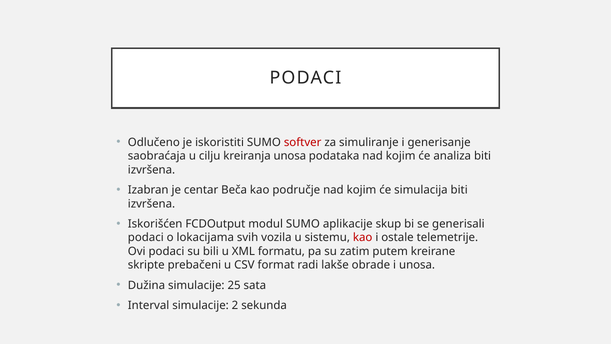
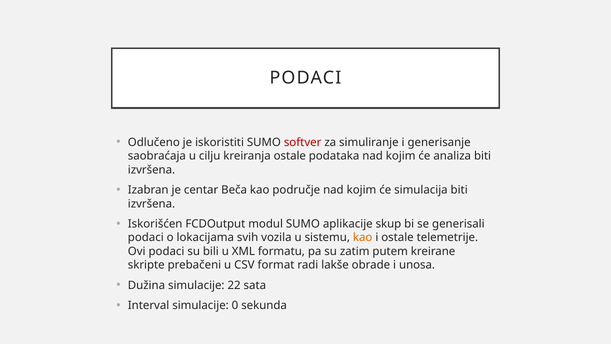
kreiranja unosa: unosa -> ostale (290, 156)
kao colour: red -> orange (363, 237)
25: 25 -> 22 (234, 285)
2: 2 -> 0 (235, 305)
